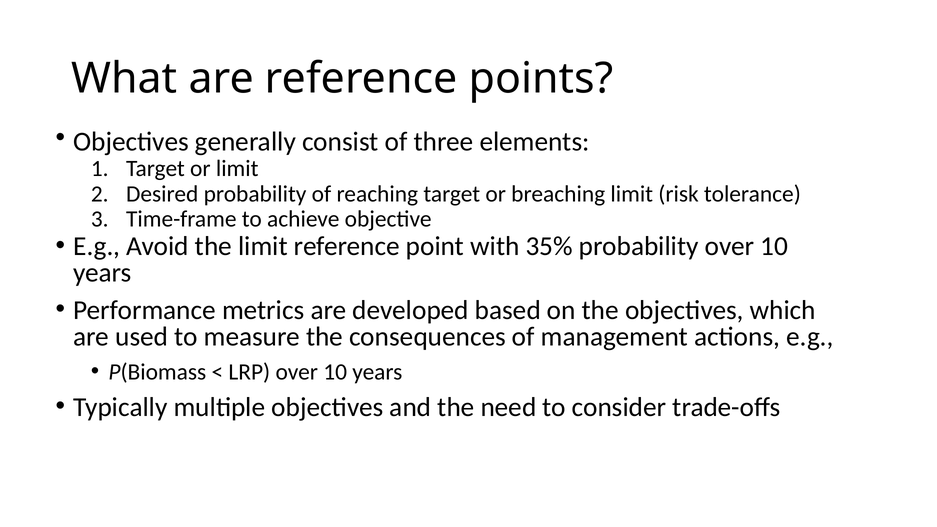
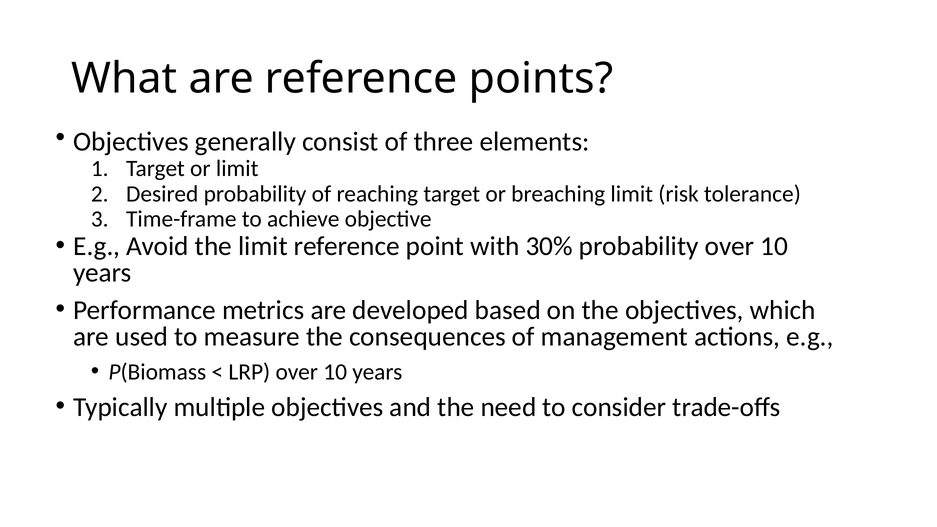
35%: 35% -> 30% (549, 246)
